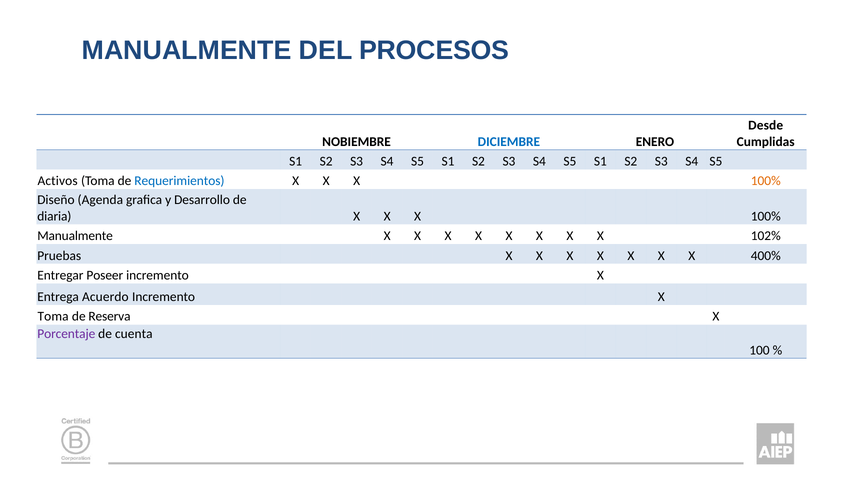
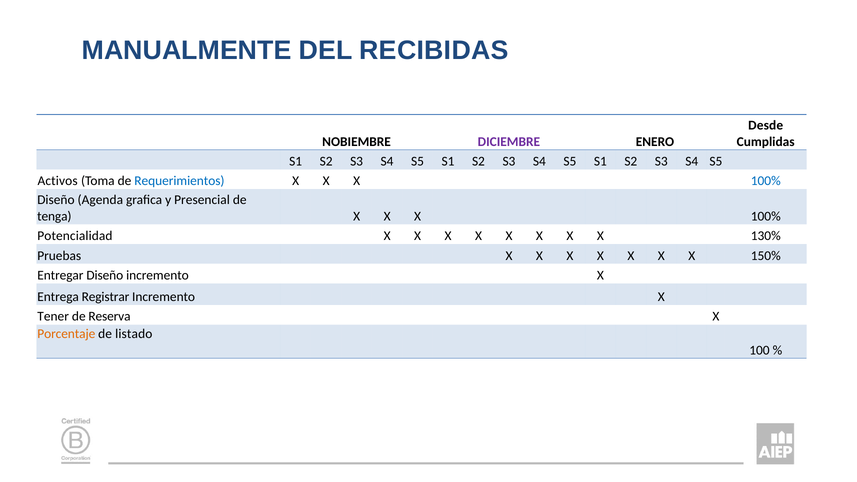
PROCESOS: PROCESOS -> RECIBIDAS (434, 51)
DICIEMBRE colour: blue -> purple (509, 142)
100% colour: orange -> blue (766, 181)
Desarrollo: Desarrollo -> Presencial (202, 200)
diaria: diaria -> tenga (54, 216)
Manualmente: Manualmente -> Potencialidad (75, 236)
102%: 102% -> 130% (766, 236)
400%: 400% -> 150% (766, 256)
Entregar Poseer: Poseer -> Diseño (105, 275)
Acuerdo: Acuerdo -> Registrar (106, 297)
Toma: Toma -> Tener (53, 317)
Porcentaje colour: purple -> orange (66, 334)
cuenta: cuenta -> listado (134, 334)
